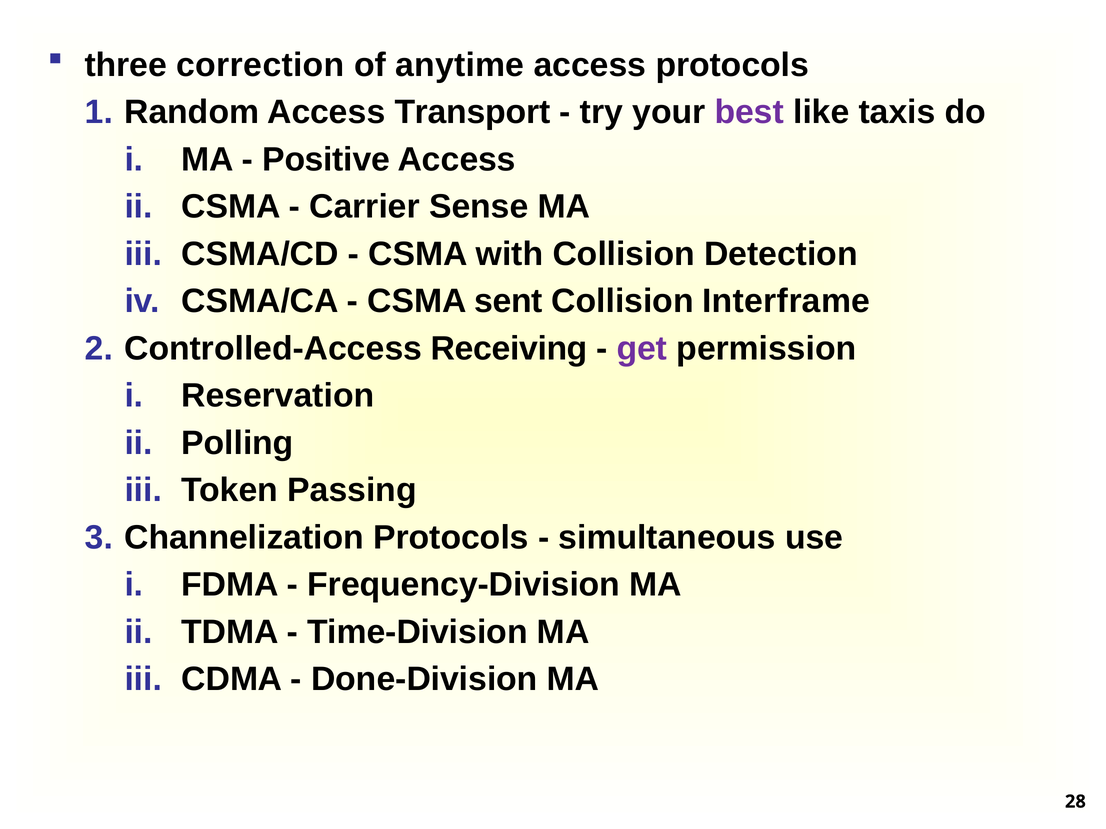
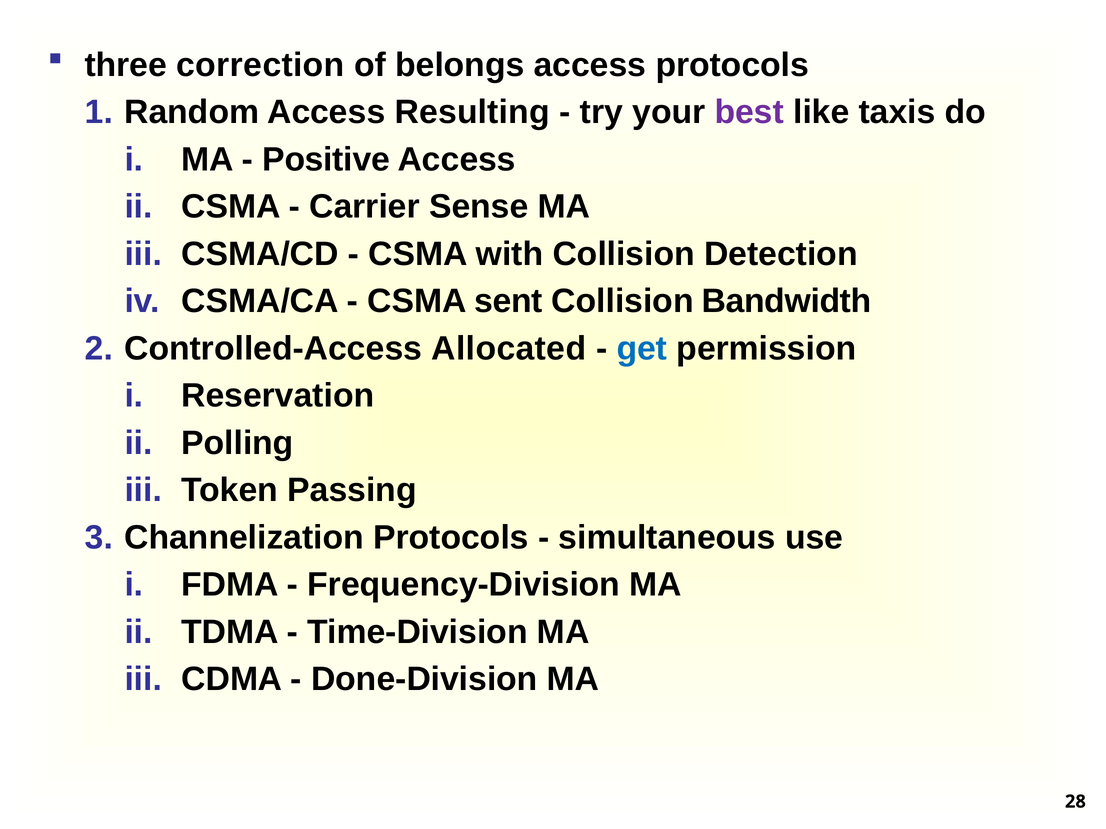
anytime: anytime -> belongs (460, 65)
Transport: Transport -> Resulting (472, 112)
Interframe: Interframe -> Bandwidth (787, 301)
Receiving: Receiving -> Allocated (509, 349)
get colour: purple -> blue (642, 349)
